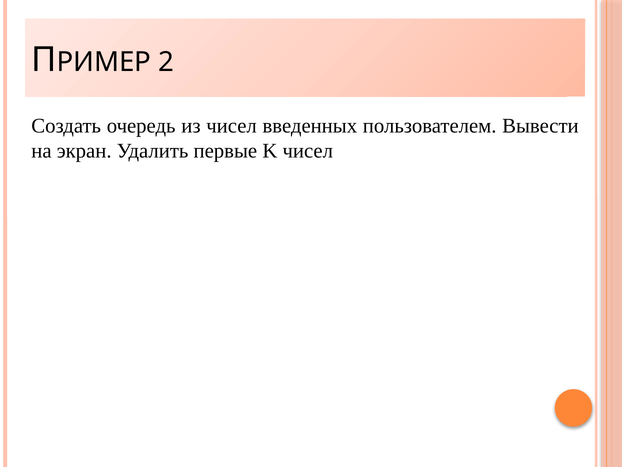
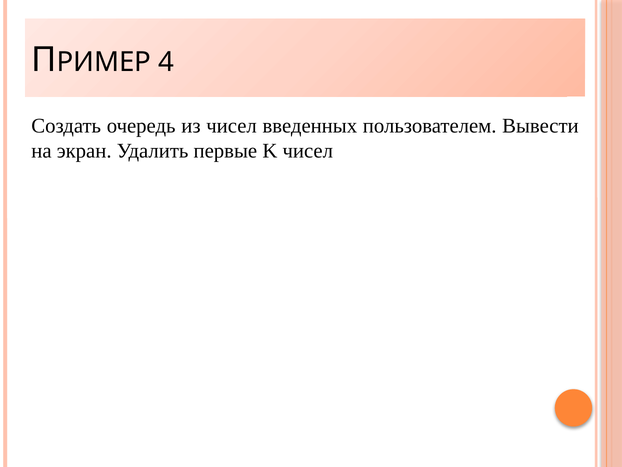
2: 2 -> 4 (166, 62)
